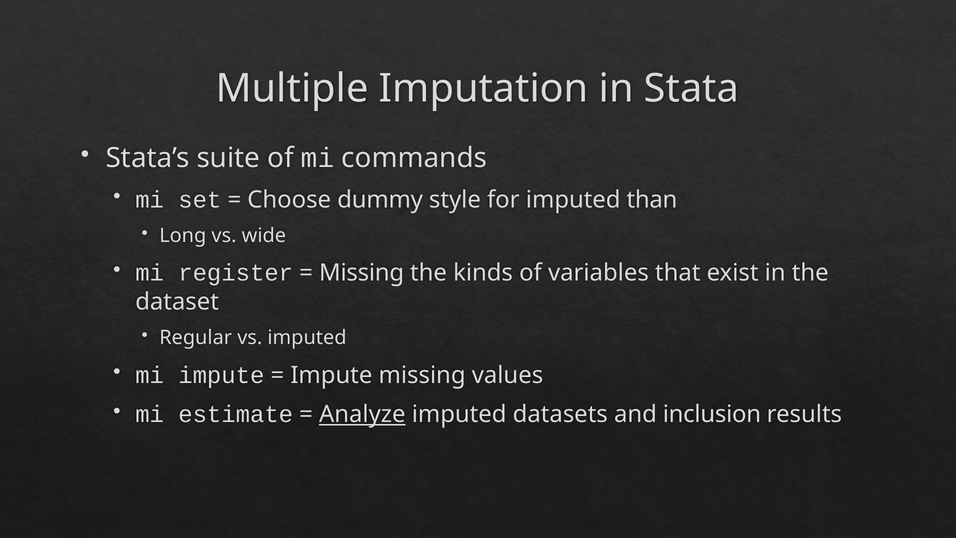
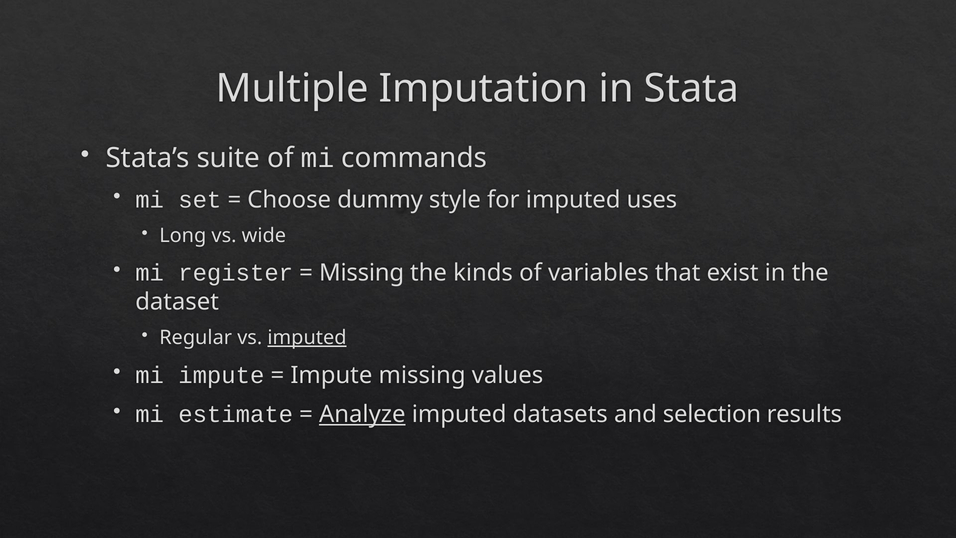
than: than -> uses (652, 200)
imputed underline: none -> present (307, 338)
inclusion: inclusion -> selection (712, 414)
